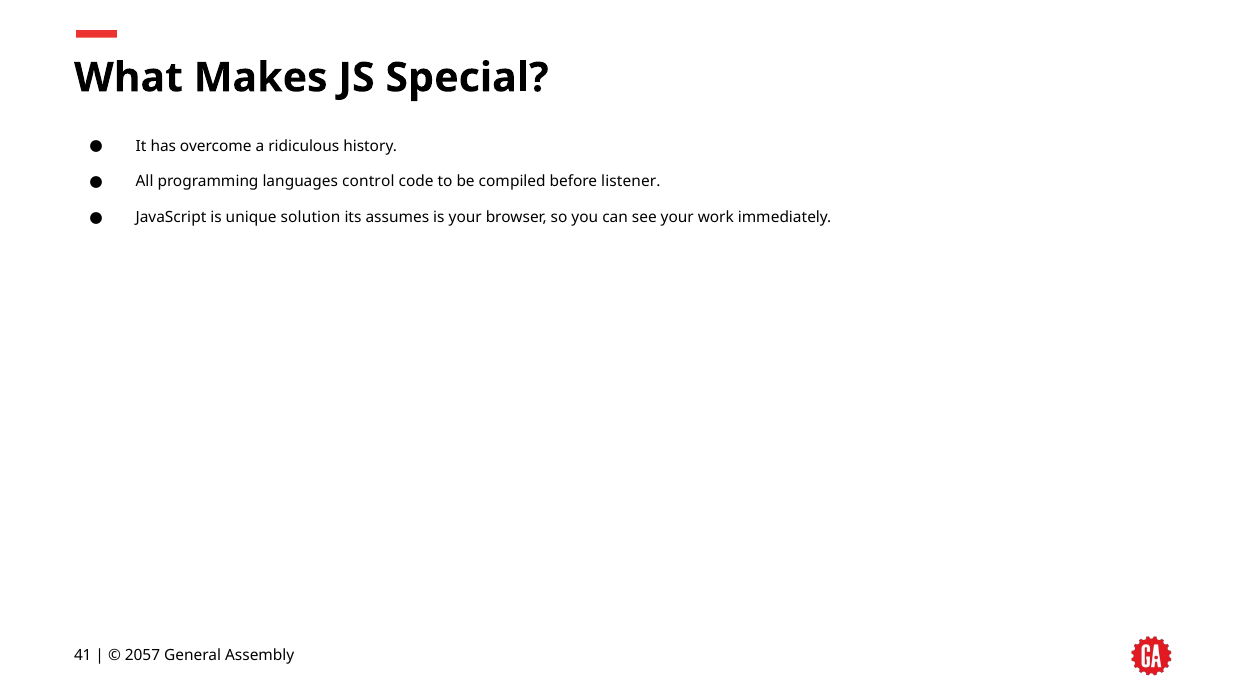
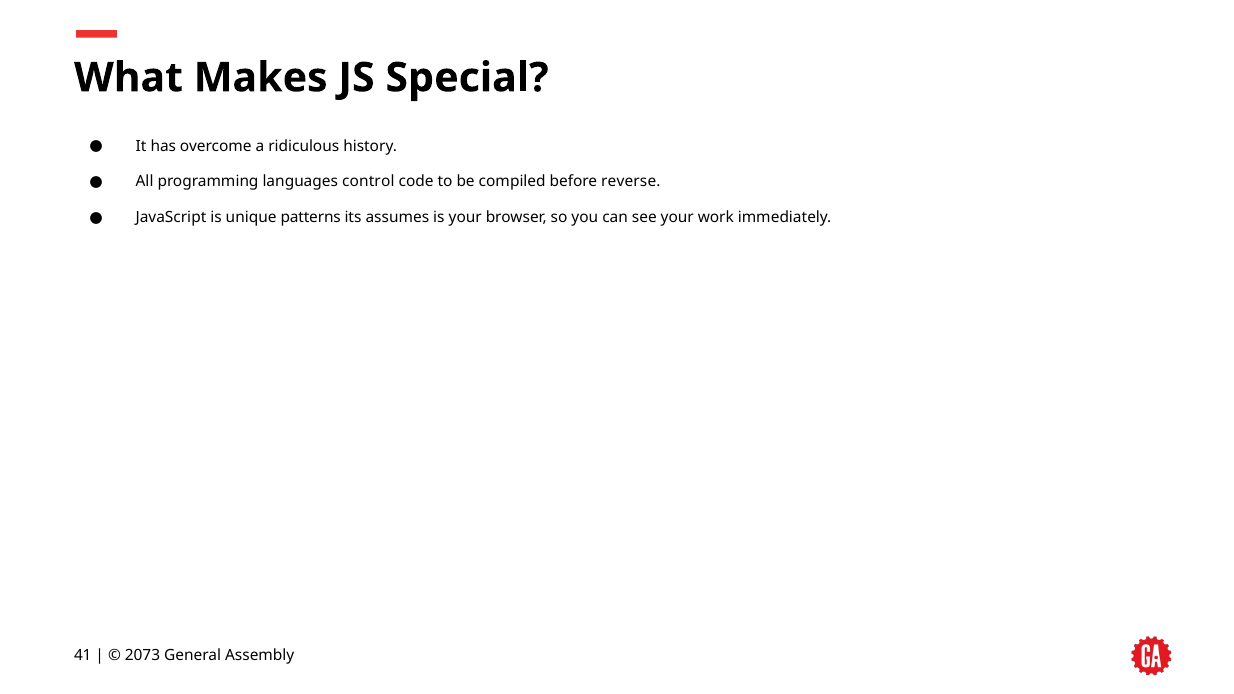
listener: listener -> reverse (631, 182)
solution: solution -> patterns (311, 218)
2057: 2057 -> 2073 (142, 656)
